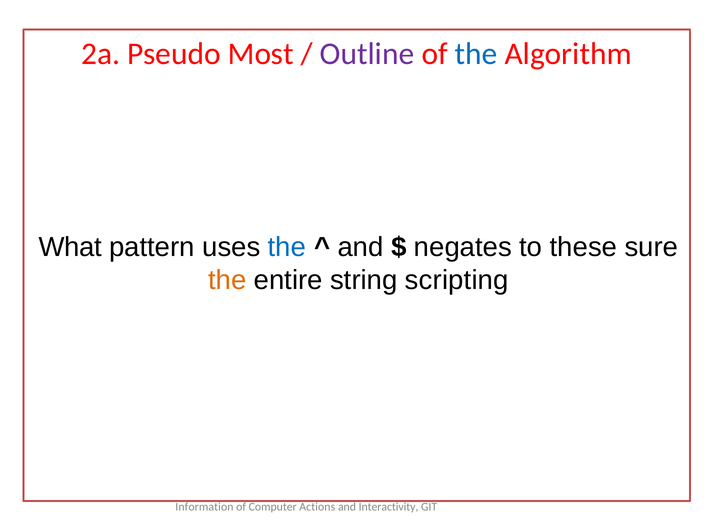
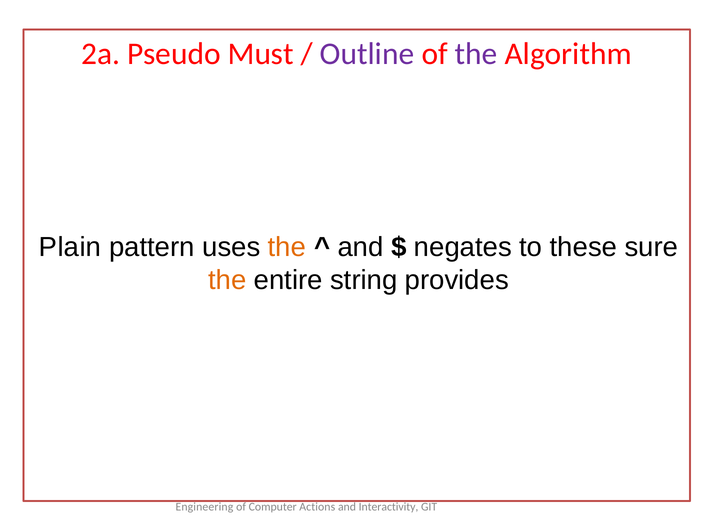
Most: Most -> Must (261, 54)
the colour: blue -> purple (476, 54)
What: What -> Plain (70, 247)
the colour: blue -> orange (287, 247)
scripting: scripting -> provides (457, 280)
Information: Information -> Engineering (204, 507)
